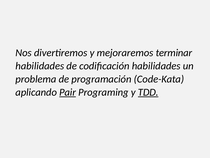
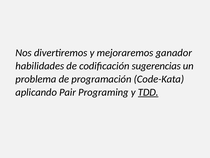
terminar: terminar -> ganador (174, 53)
codificación habilidades: habilidades -> sugerencias (156, 66)
Pair underline: present -> none (68, 92)
